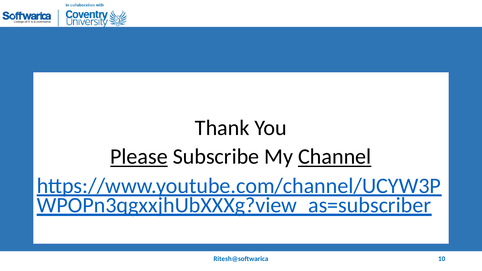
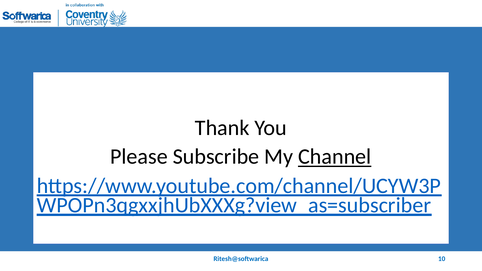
Please underline: present -> none (139, 157)
